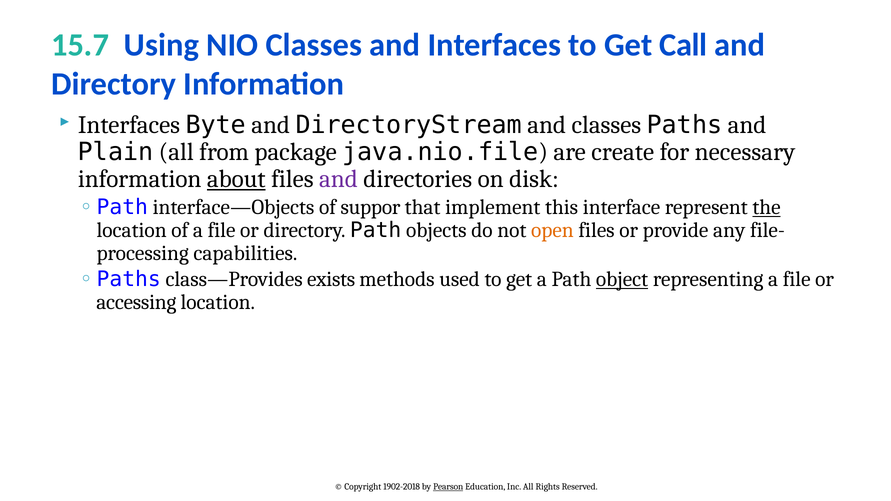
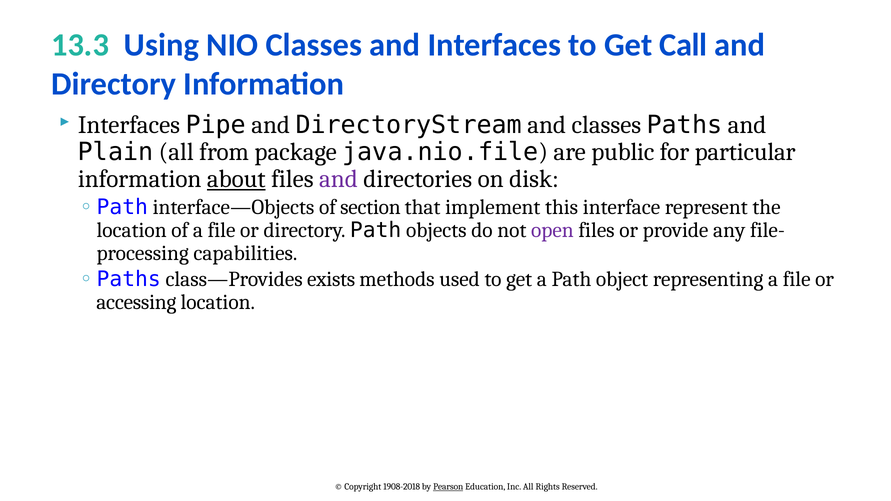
15.7: 15.7 -> 13.3 (80, 45)
Byte: Byte -> Pipe (216, 125)
create: create -> public (623, 152)
necessary: necessary -> particular (745, 152)
suppor: suppor -> section (370, 207)
the underline: present -> none (767, 207)
open colour: orange -> purple (552, 230)
object underline: present -> none (622, 279)
1902-2018: 1902-2018 -> 1908-2018 (402, 487)
